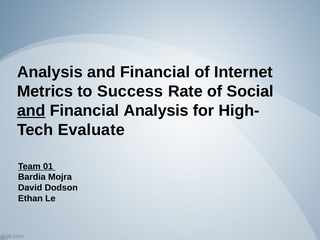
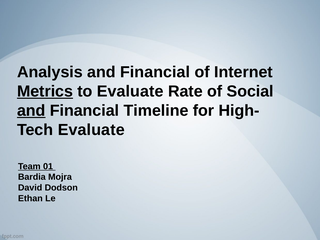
Metrics underline: none -> present (45, 91)
to Success: Success -> Evaluate (130, 91)
Financial Analysis: Analysis -> Timeline (156, 111)
